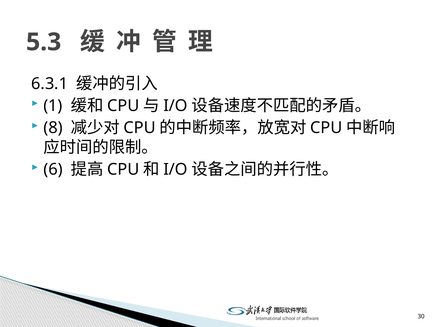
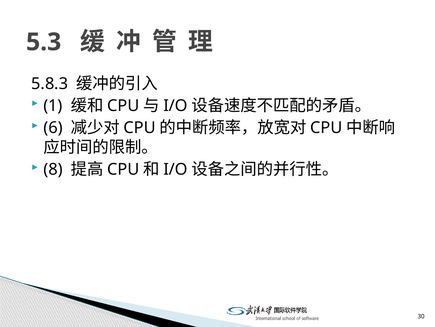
6.3.1: 6.3.1 -> 5.8.3 (50, 84)
8: 8 -> 6 (53, 128)
6: 6 -> 8 (53, 169)
